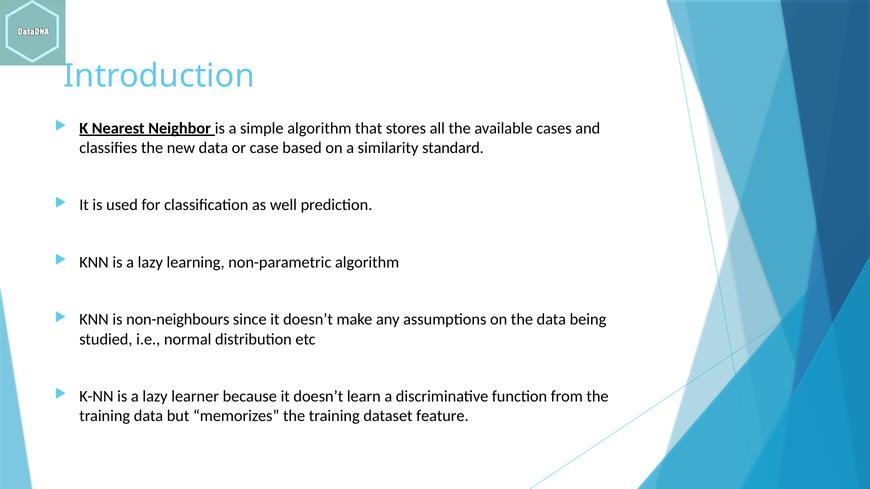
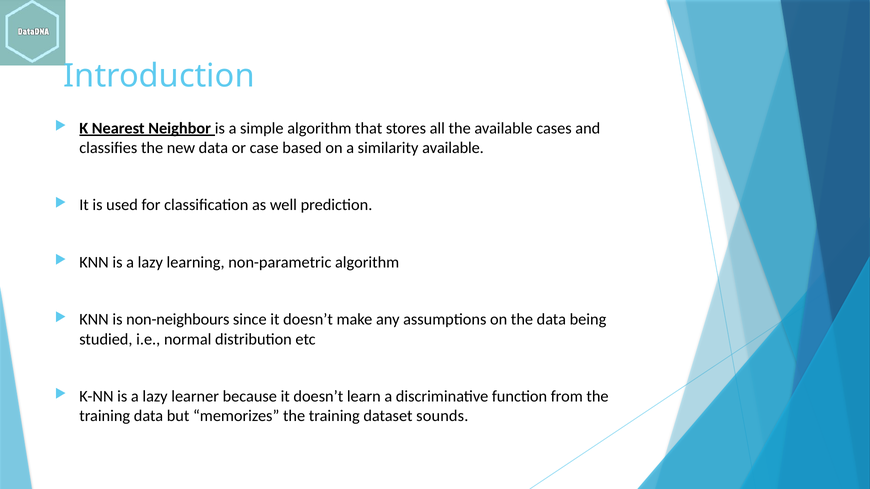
similarity standard: standard -> available (453, 148)
feature: feature -> sounds (442, 416)
